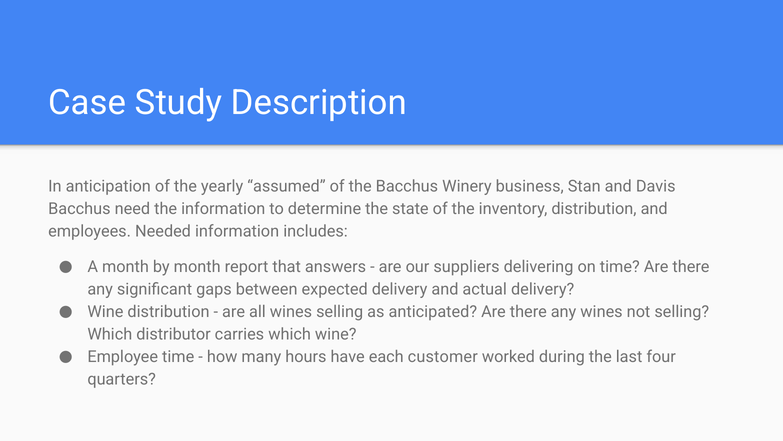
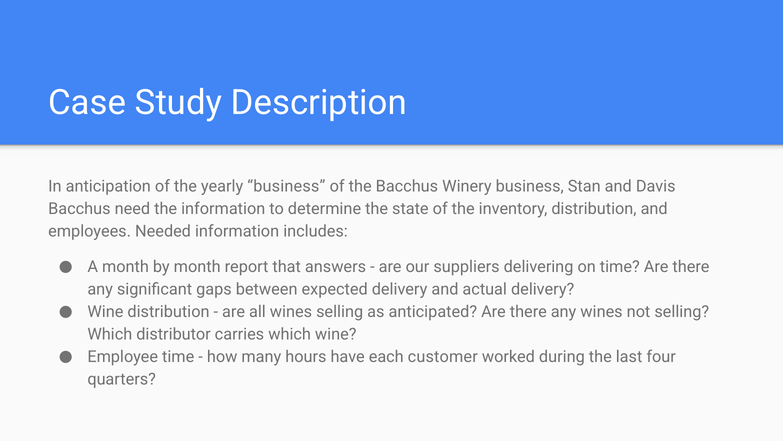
yearly assumed: assumed -> business (286, 186)
